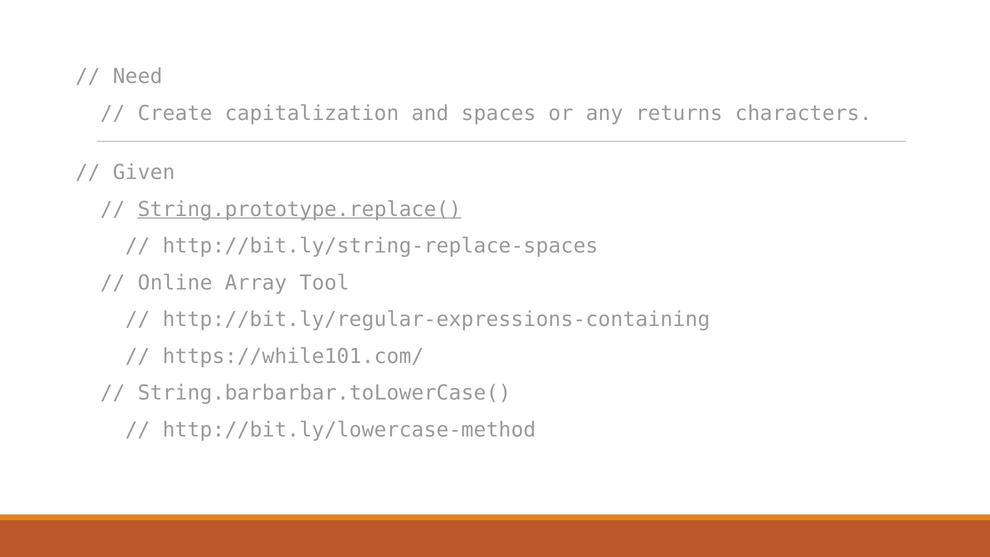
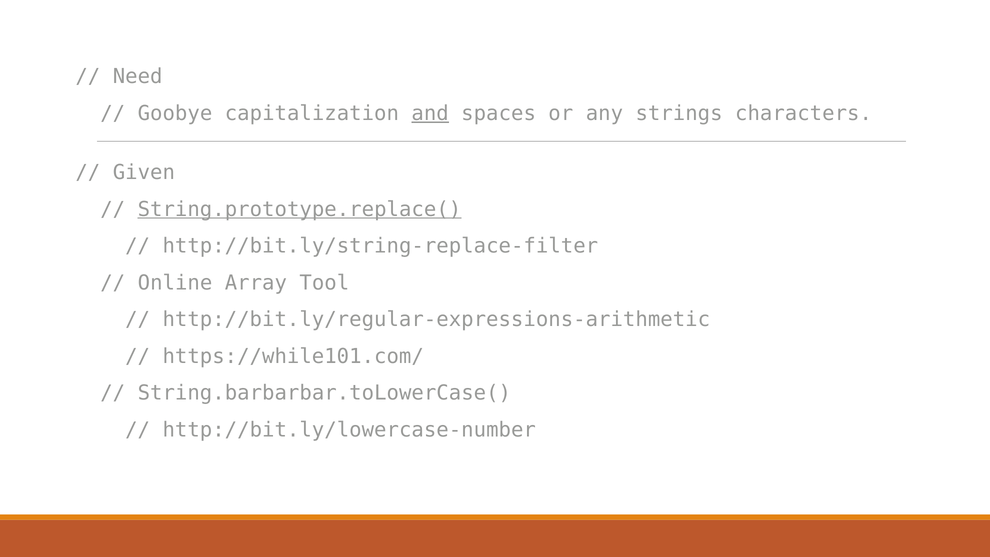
Create: Create -> Goobye (175, 113)
and underline: none -> present (430, 113)
returns: returns -> strings (679, 113)
http://bit.ly/string-replace-spaces: http://bit.ly/string-replace-spaces -> http://bit.ly/string-replace-filter (380, 246)
http://bit.ly/regular-expressions-containing: http://bit.ly/regular-expressions-containing -> http://bit.ly/regular-expressions-arithmetic (436, 319)
http://bit.ly/lowercase-method: http://bit.ly/lowercase-method -> http://bit.ly/lowercase-number (349, 430)
